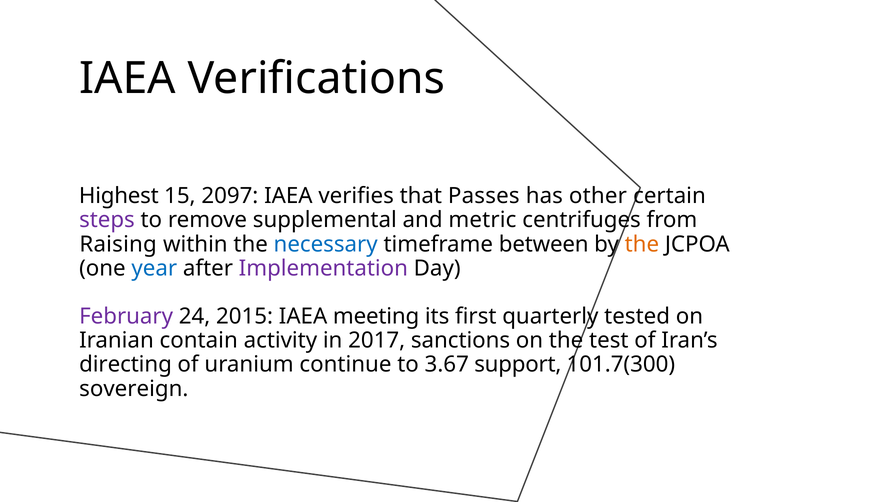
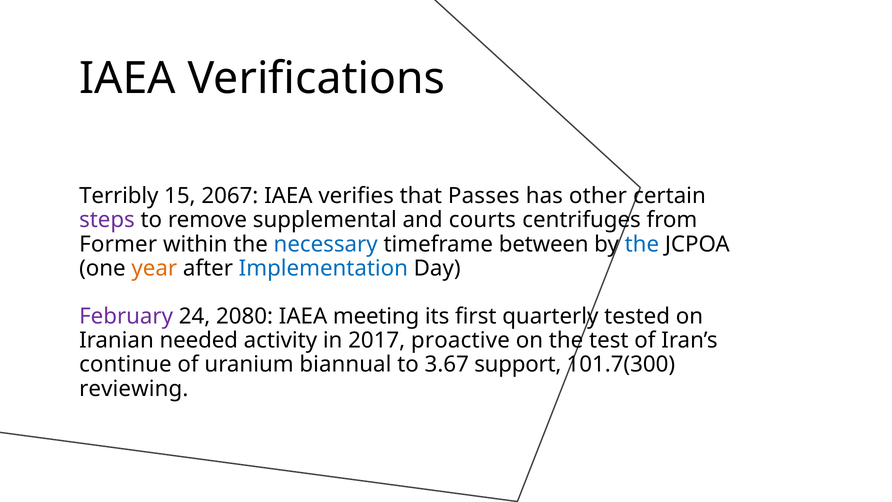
Highest: Highest -> Terribly (119, 196)
2097: 2097 -> 2067 (230, 196)
metric: metric -> courts (482, 220)
Raising: Raising -> Former (118, 244)
the colour: orange -> blue (642, 244)
year colour: blue -> orange (154, 268)
Implementation colour: purple -> blue (323, 268)
2015: 2015 -> 2080 (245, 316)
contain: contain -> needed (199, 340)
sanctions: sanctions -> proactive (460, 340)
directing: directing -> continue (125, 364)
continue: continue -> biannual (345, 364)
sovereign: sovereign -> reviewing (134, 389)
